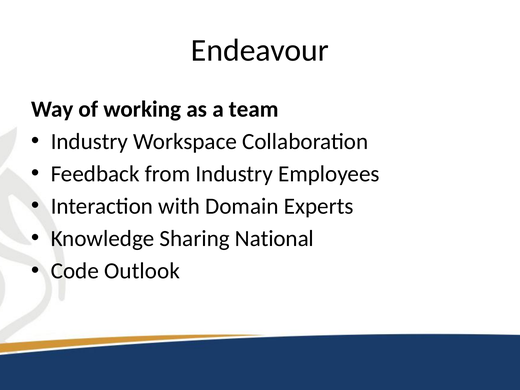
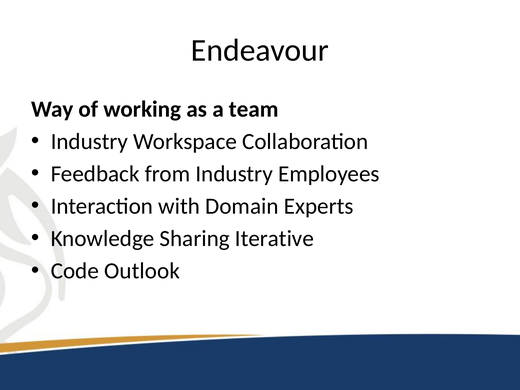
National: National -> Iterative (274, 239)
